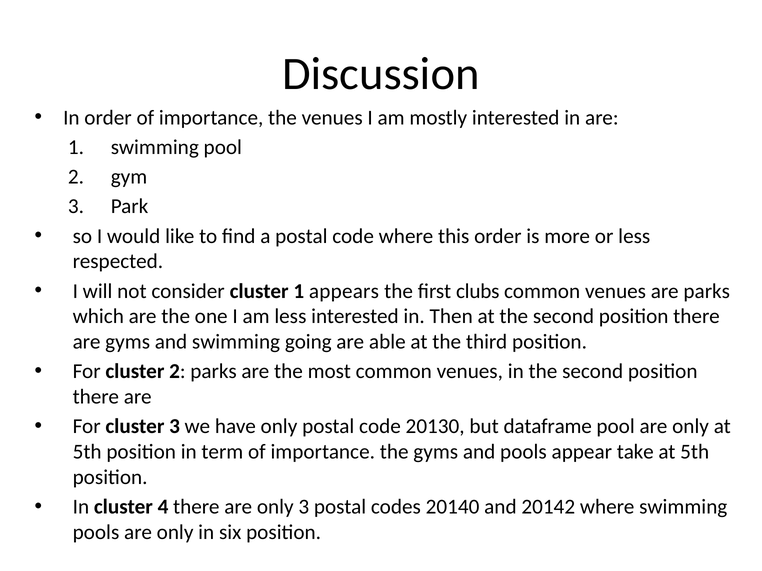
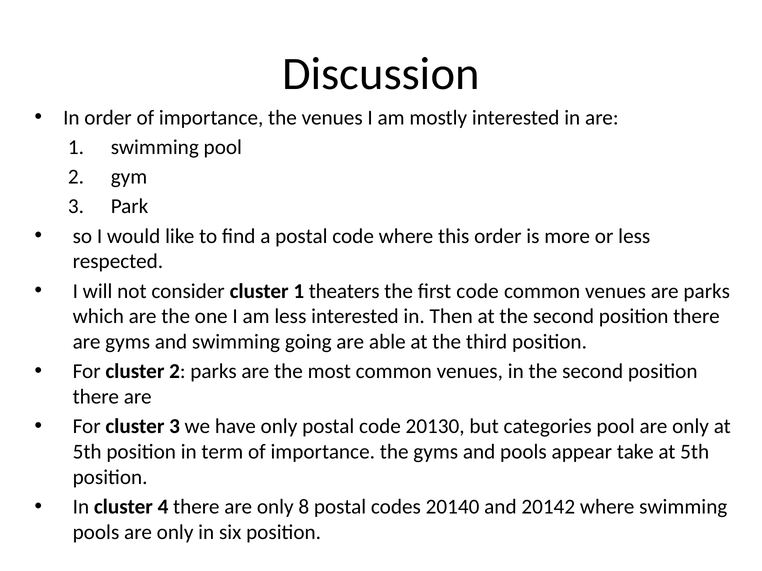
appears: appears -> theaters (344, 291)
first clubs: clubs -> code (478, 291)
dataframe: dataframe -> categories (548, 427)
only 3: 3 -> 8 (304, 507)
